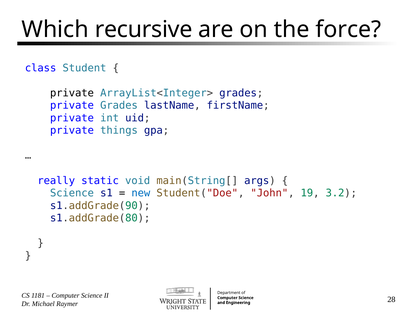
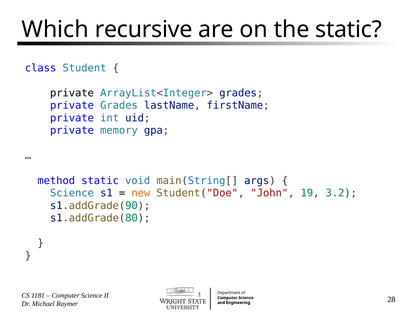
the force: force -> static (348, 29)
things: things -> memory (119, 130)
really: really -> method (56, 180)
new colour: blue -> orange (141, 193)
